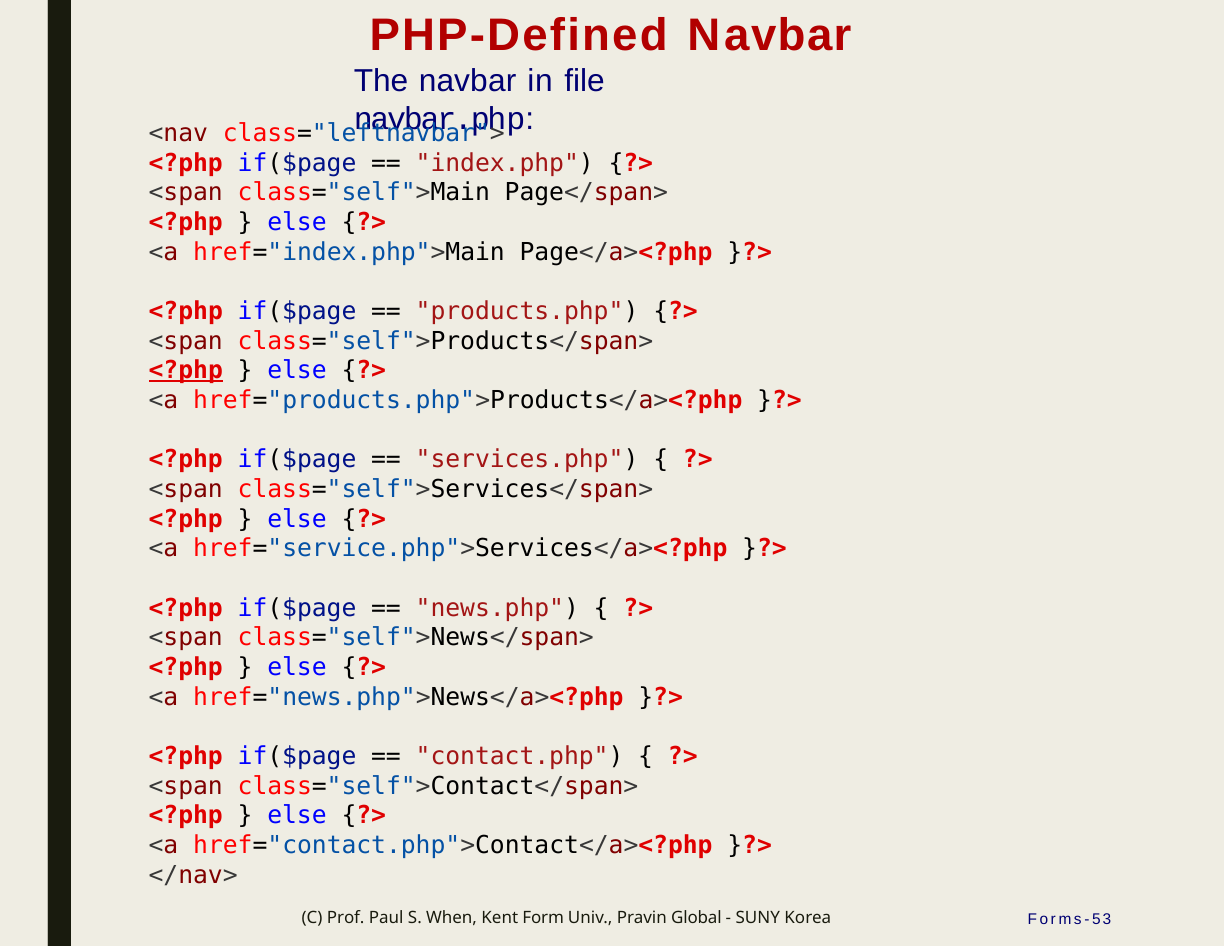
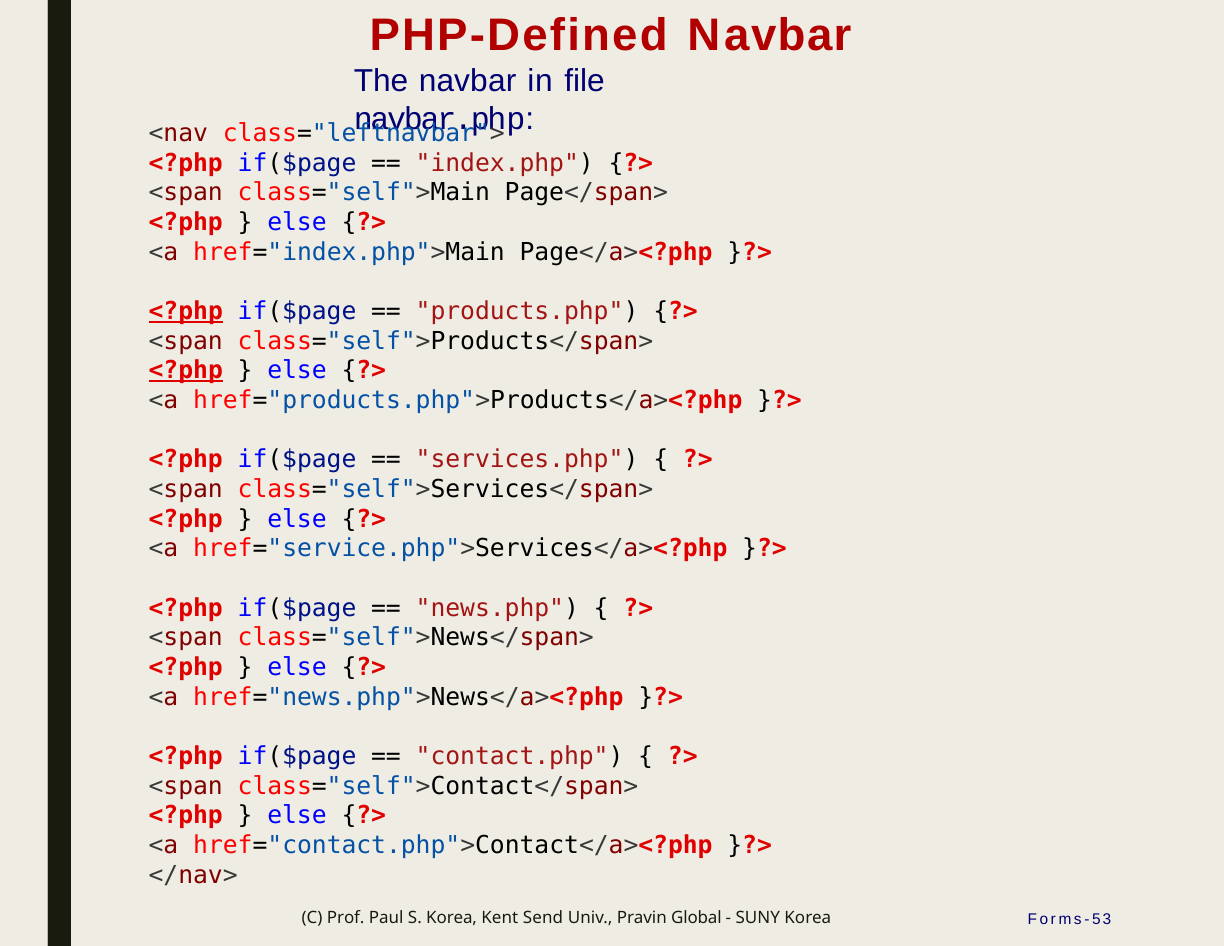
<?php underline: none -> present (186, 311)
S When: When -> Korea (452, 918)
Form: Form -> Send (543, 918)
